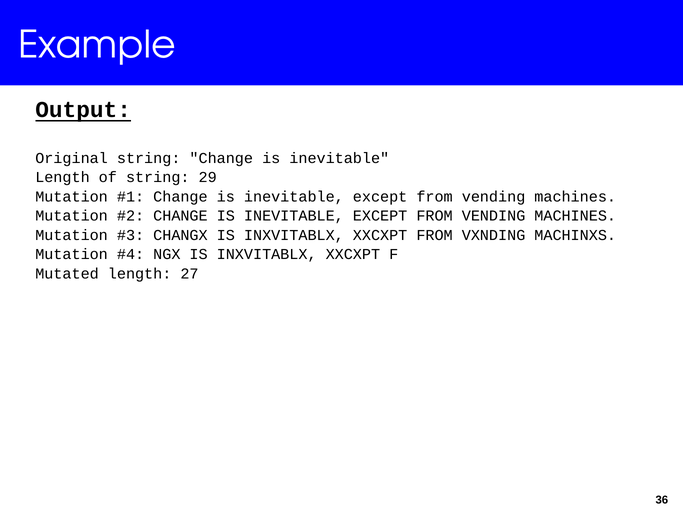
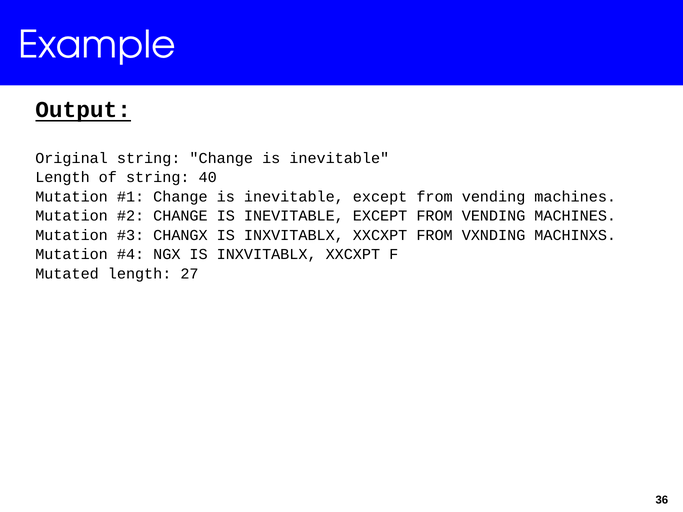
29: 29 -> 40 (208, 177)
